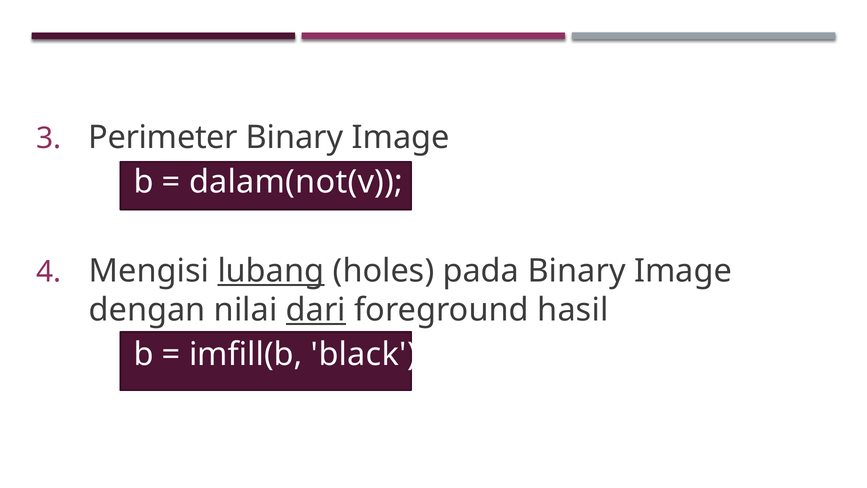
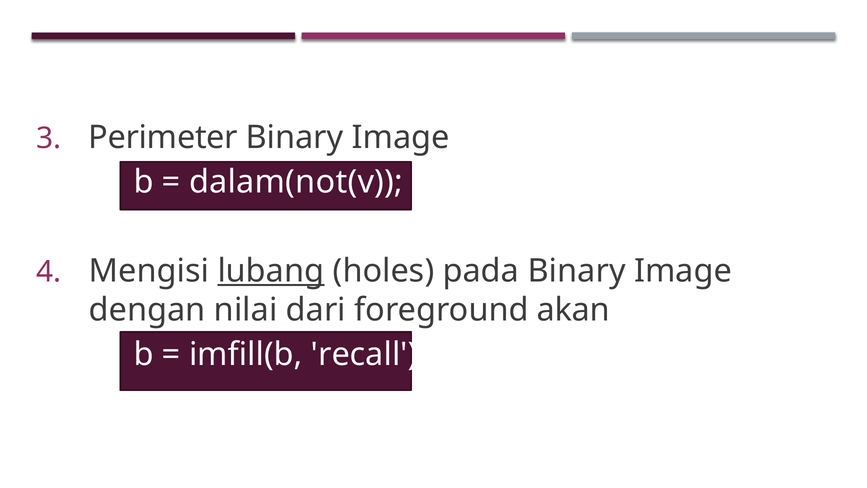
dari underline: present -> none (316, 310)
hasil: hasil -> akan (573, 310)
black: black -> recall (369, 354)
